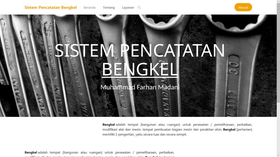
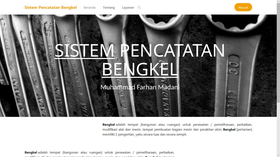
SISTEM underline: none -> present (85, 51)
